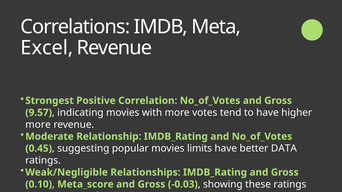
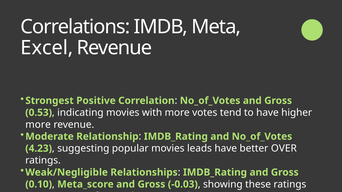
9.57: 9.57 -> 0.53 (39, 113)
0.45: 0.45 -> 4.23 (39, 149)
limits: limits -> leads (199, 149)
DATA: DATA -> OVER (284, 149)
